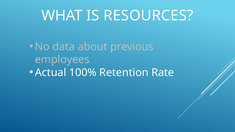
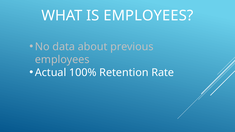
IS RESOURCES: RESOURCES -> EMPLOYEES (148, 16)
